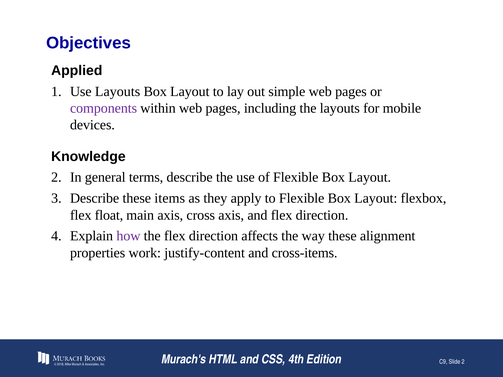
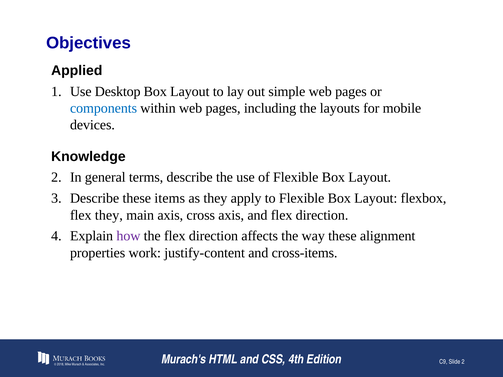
Use Layouts: Layouts -> Desktop (118, 92)
components colour: purple -> blue (104, 108)
flex float: float -> they (109, 215)
